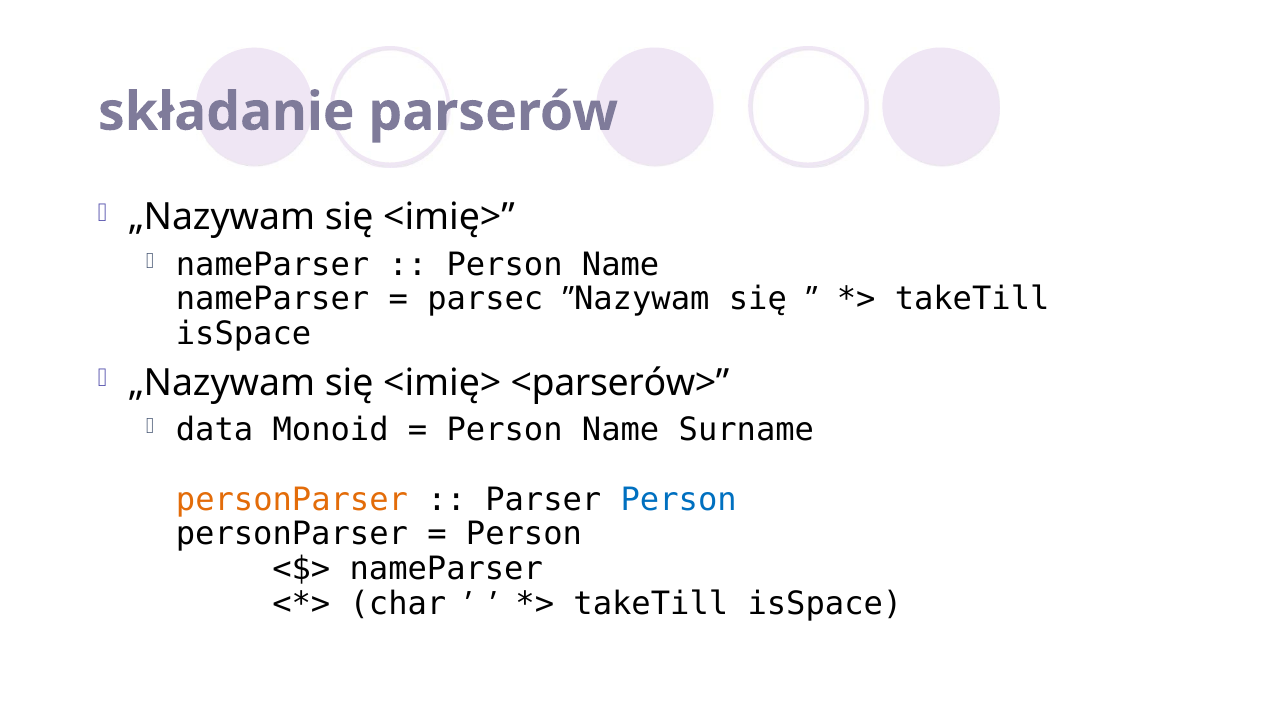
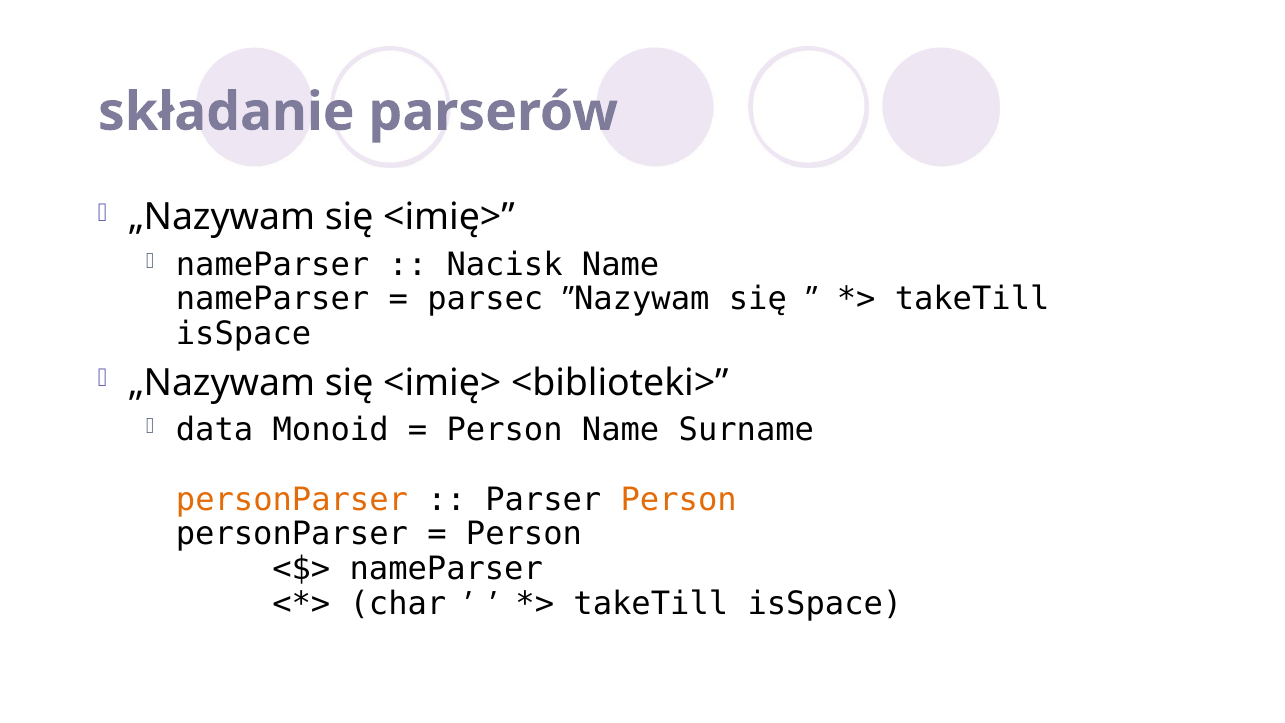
Person: Person -> Nacisk (505, 265)
<parserów>: <parserów> -> <biblioteki> (620, 383)
Person colour: blue -> orange (679, 499)
